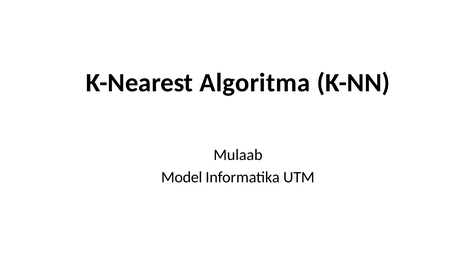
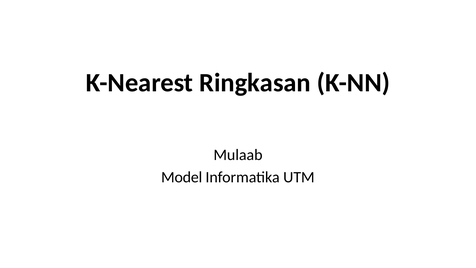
Algoritma: Algoritma -> Ringkasan (255, 83)
